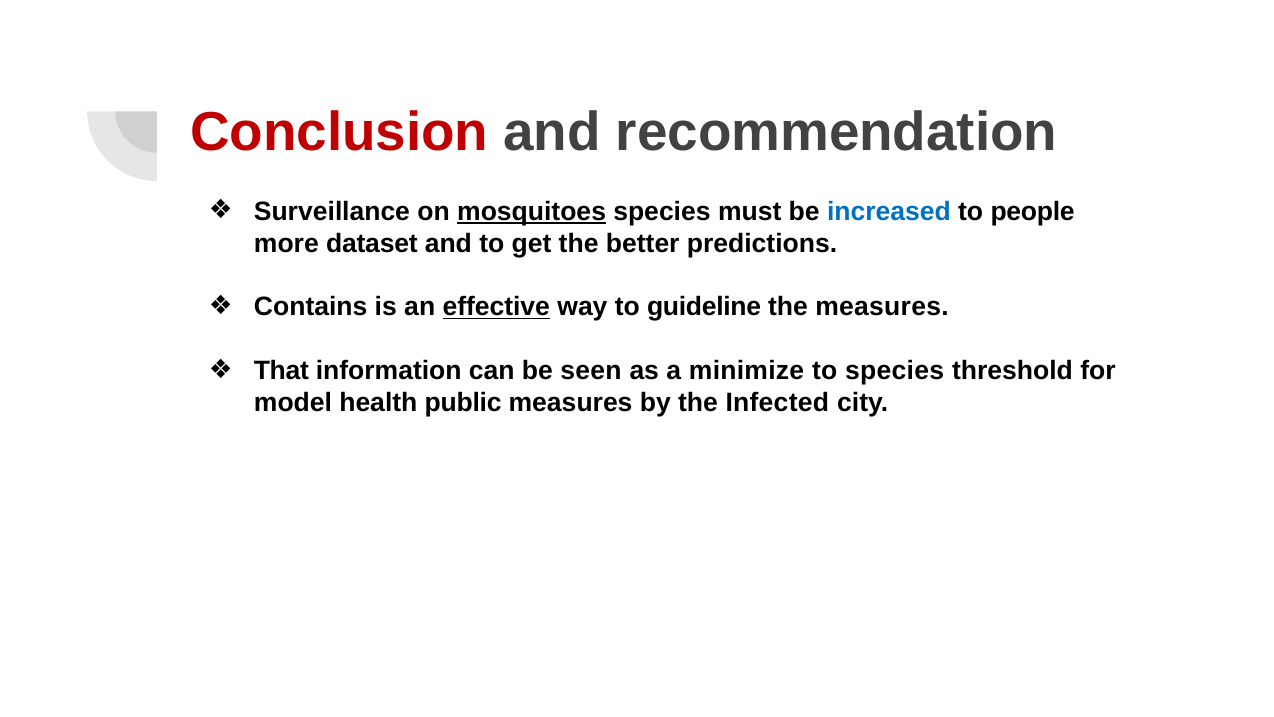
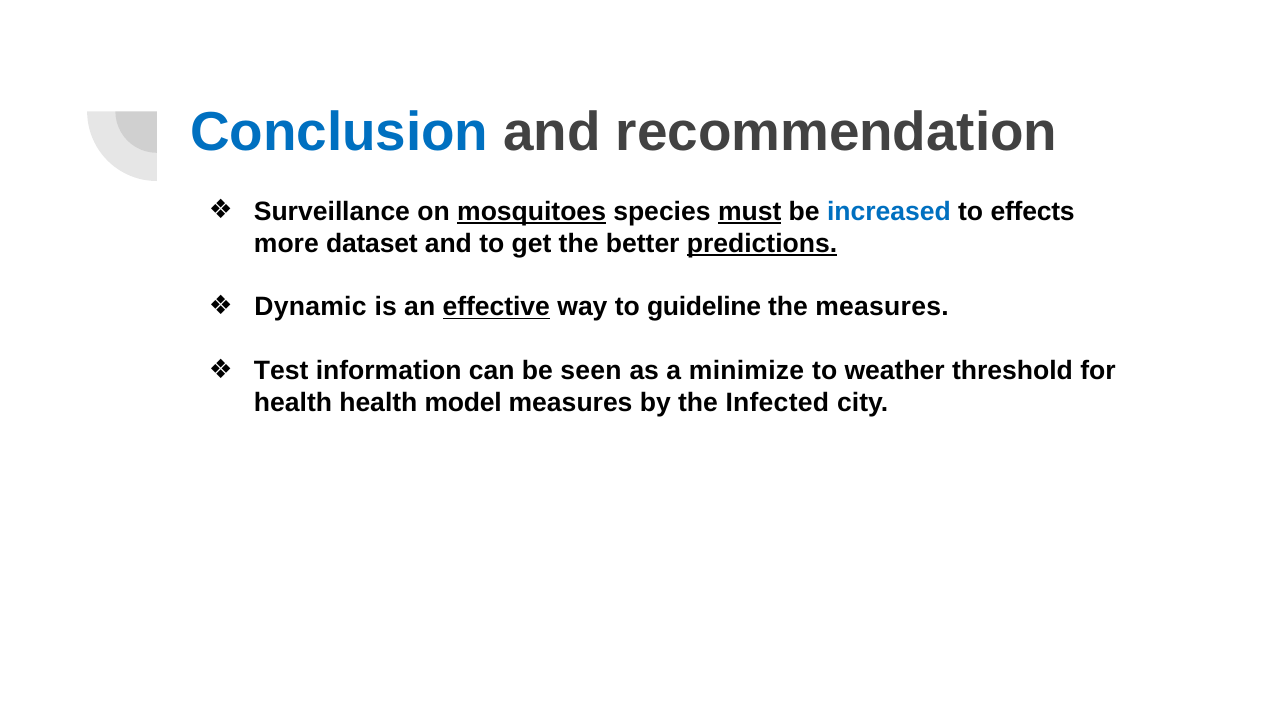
Conclusion colour: red -> blue (339, 133)
must underline: none -> present (750, 211)
people: people -> effects (1033, 211)
predictions underline: none -> present (762, 243)
Contains: Contains -> Dynamic (311, 307)
That: That -> Test (281, 371)
to species: species -> weather (895, 371)
model: model -> health (293, 403)
public: public -> model (463, 403)
